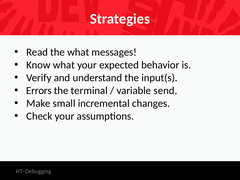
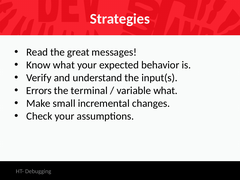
the what: what -> great (78, 52)
variable send: send -> what (166, 91)
